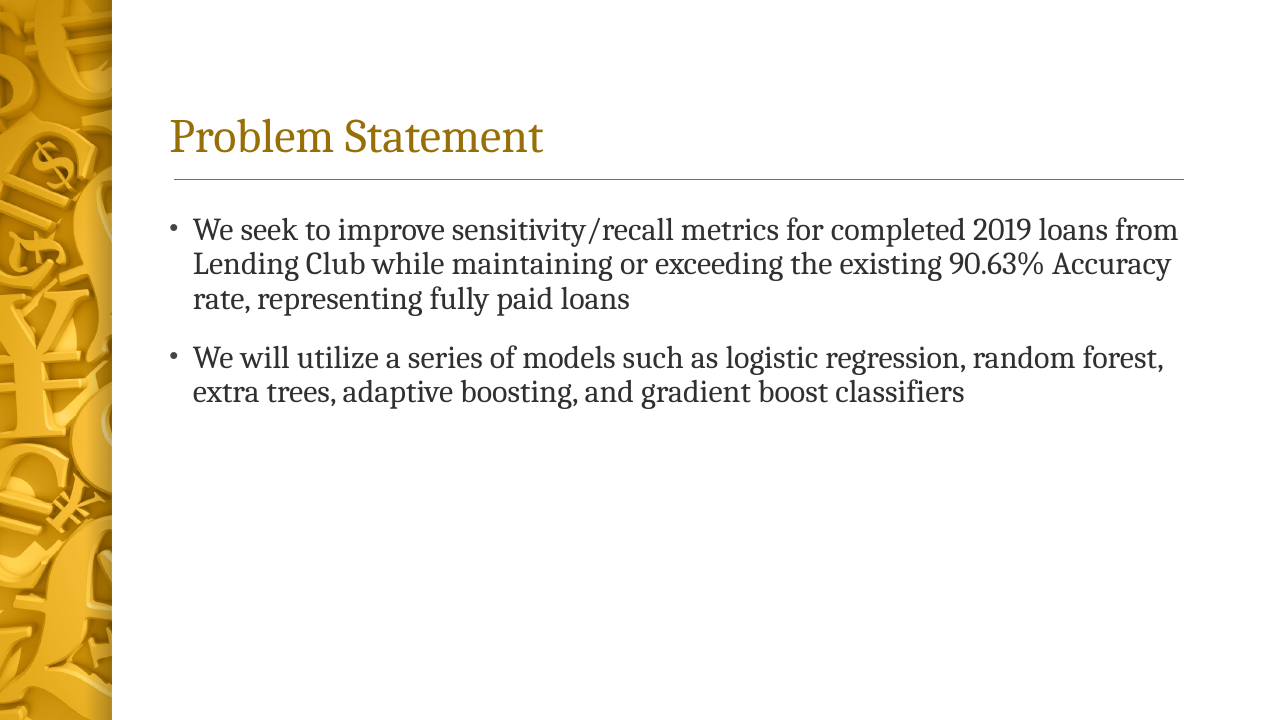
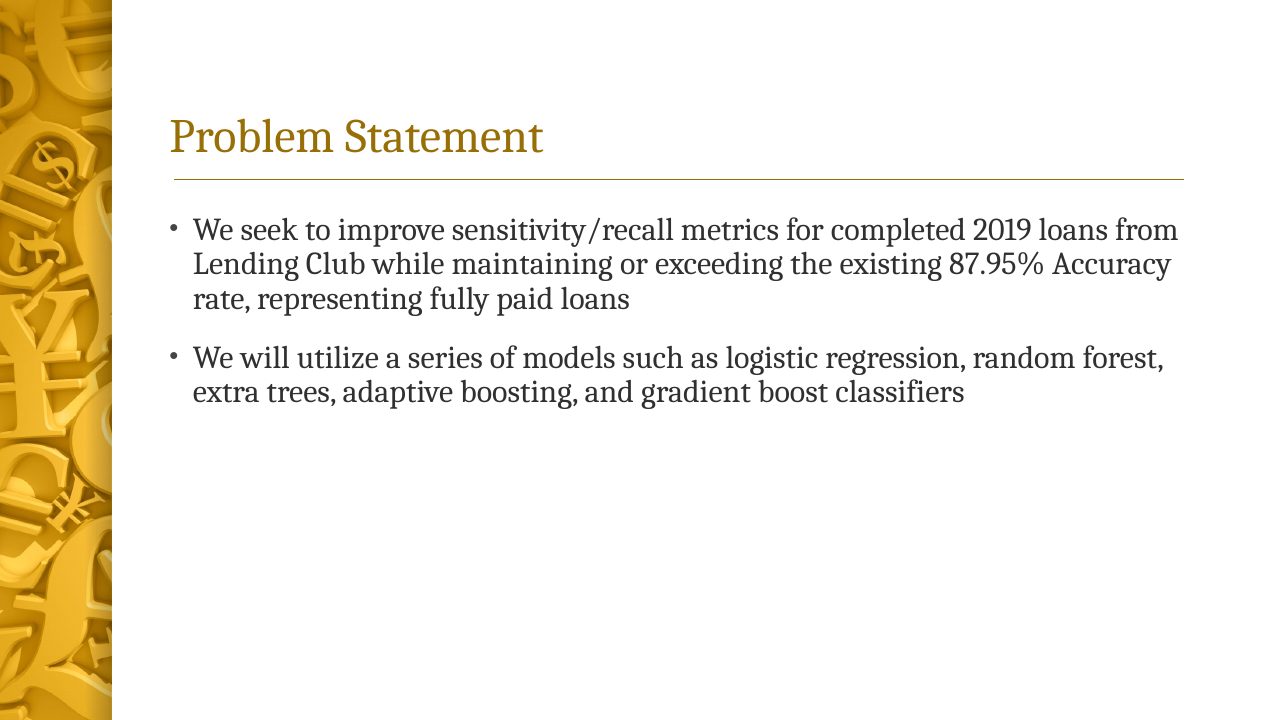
90.63%: 90.63% -> 87.95% (997, 265)
